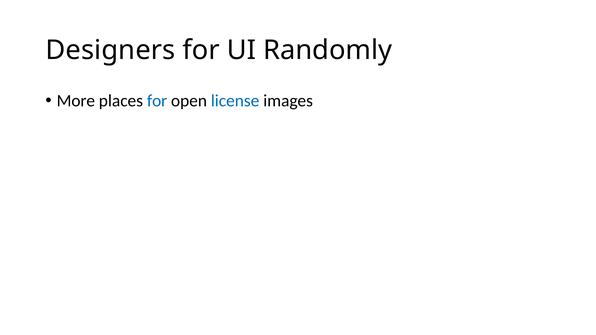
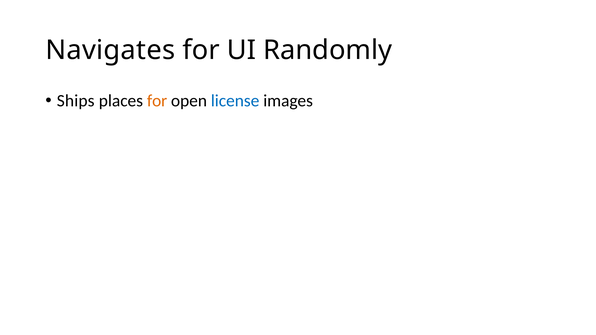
Designers: Designers -> Navigates (110, 50)
More: More -> Ships (76, 101)
for colour: blue -> orange (157, 101)
